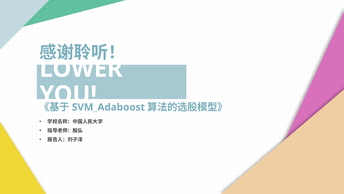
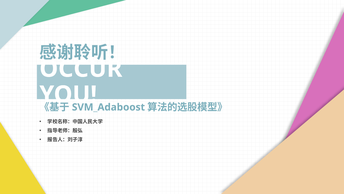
LOWER: LOWER -> OCCUR (81, 69)
